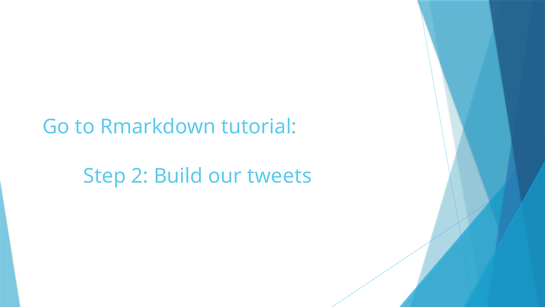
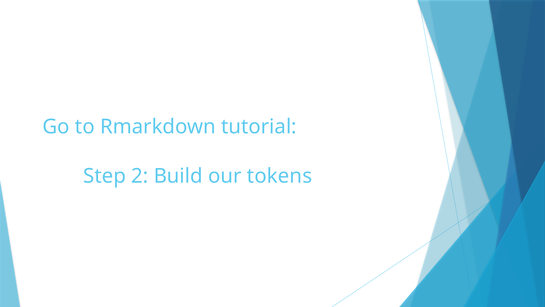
tweets: tweets -> tokens (280, 176)
